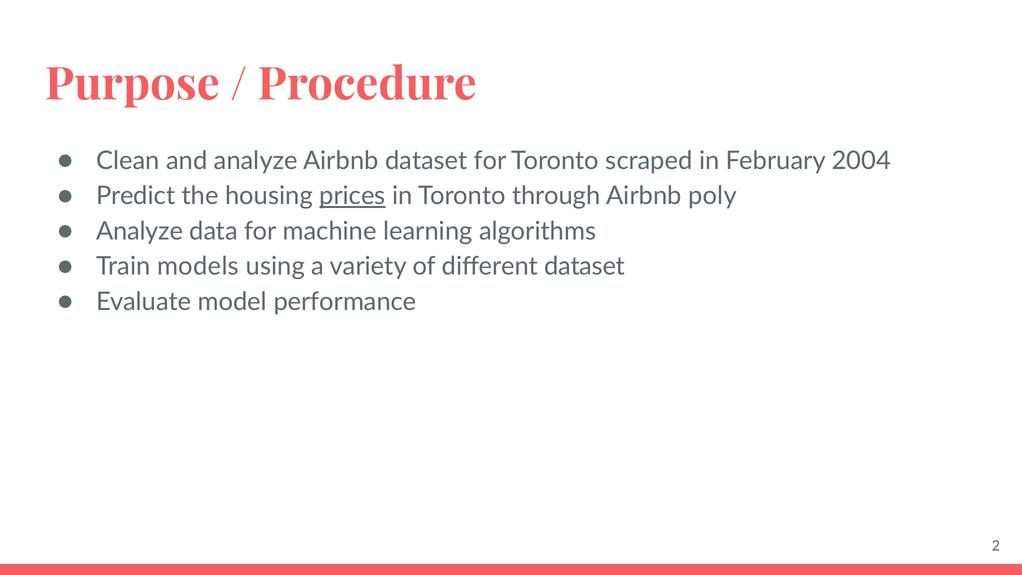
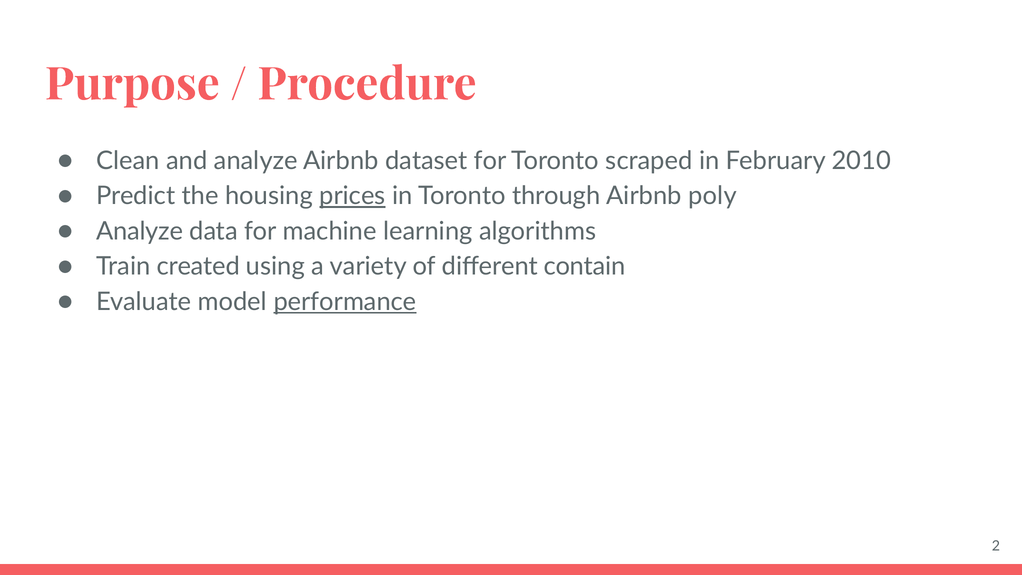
2004: 2004 -> 2010 (861, 161)
models: models -> created (198, 266)
different dataset: dataset -> contain (585, 266)
performance underline: none -> present (345, 302)
